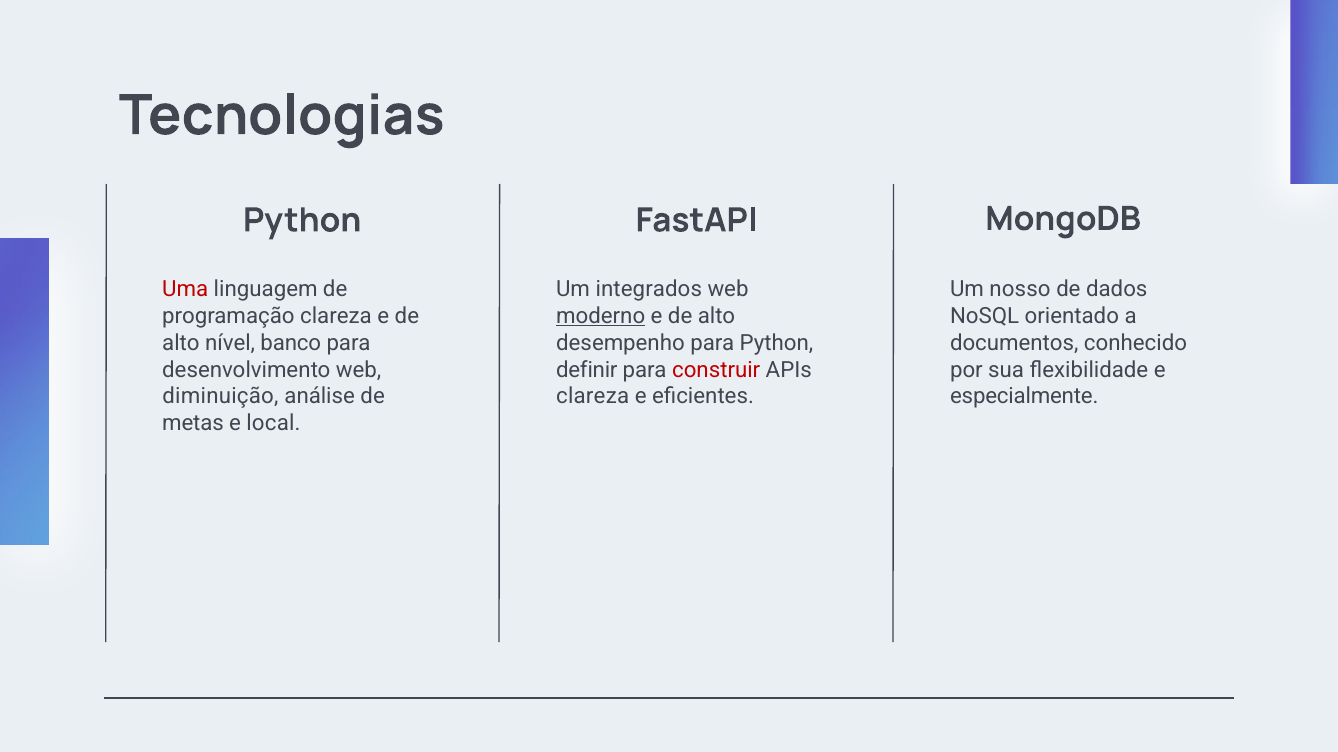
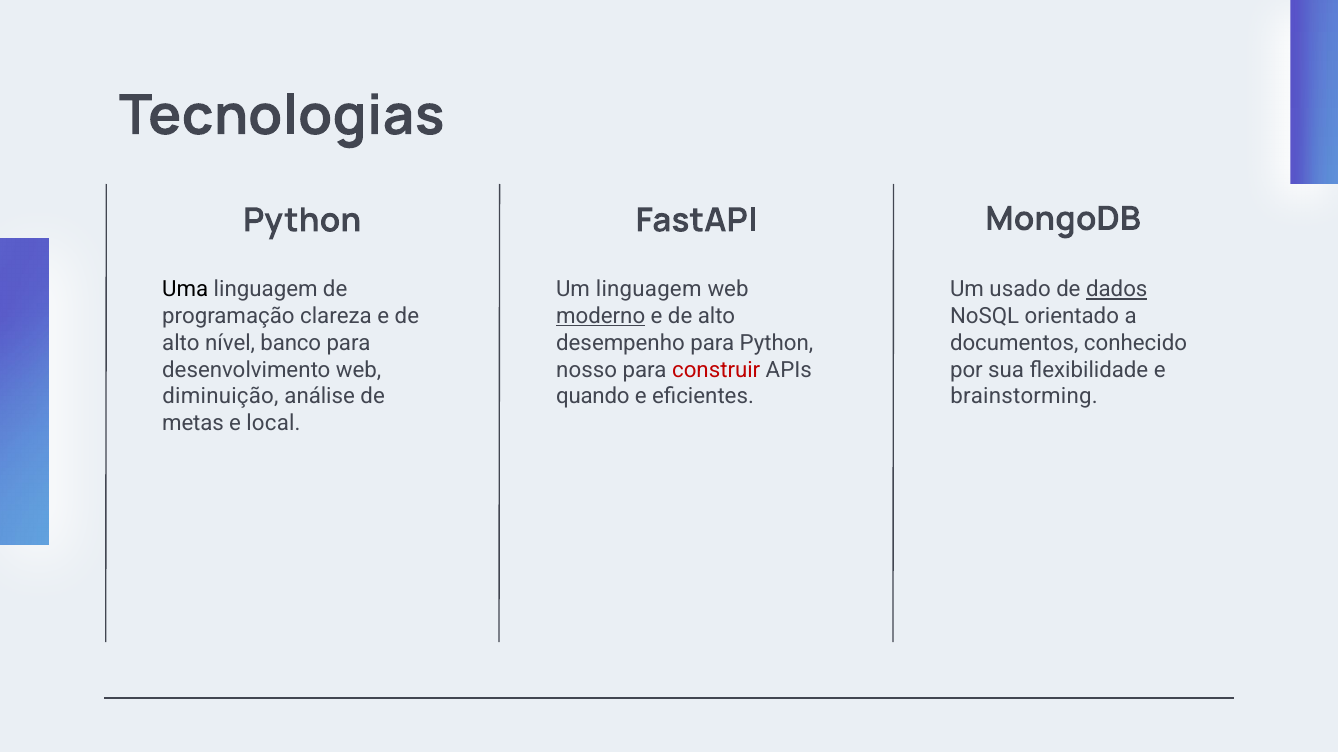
Uma colour: red -> black (185, 290)
Um integrados: integrados -> linguagem (649, 290)
nosso: nosso -> usado (1020, 290)
dados underline: none -> present (1117, 290)
definir: definir -> nosso (587, 370)
clareza: clareza -> quando (593, 397)
especialmente: especialmente -> brainstorming (1024, 397)
